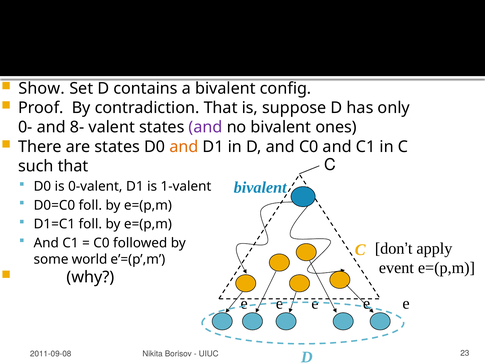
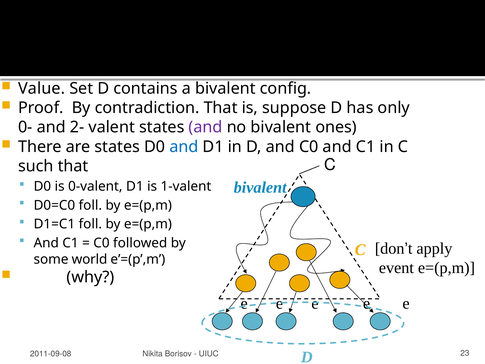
Show: Show -> Value (42, 88)
8-: 8- -> 2- (77, 127)
and colour: orange -> blue (184, 147)
